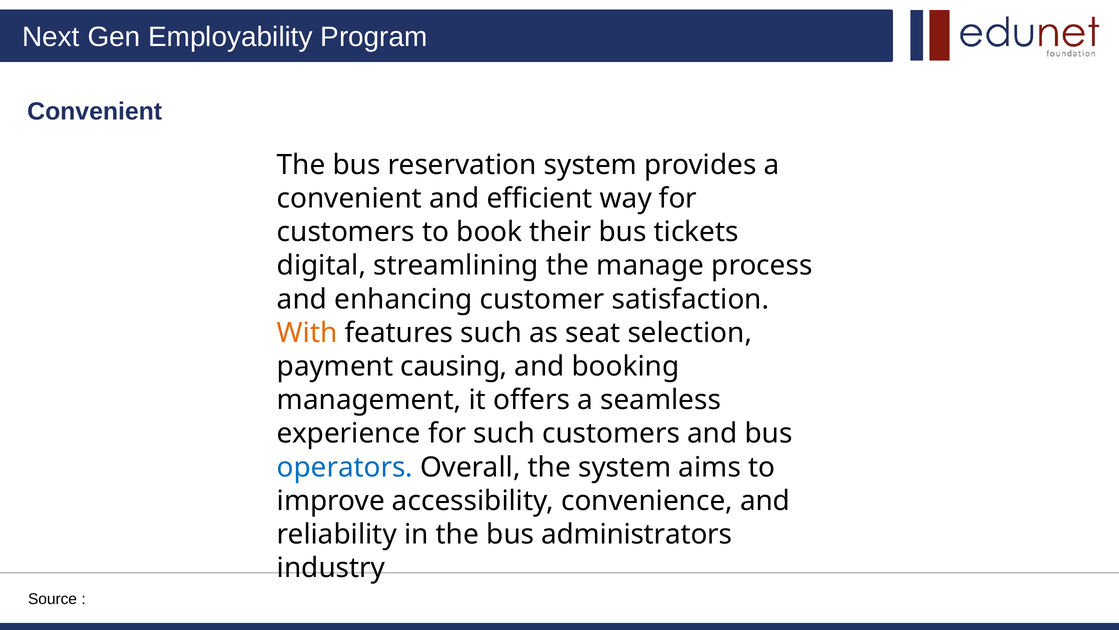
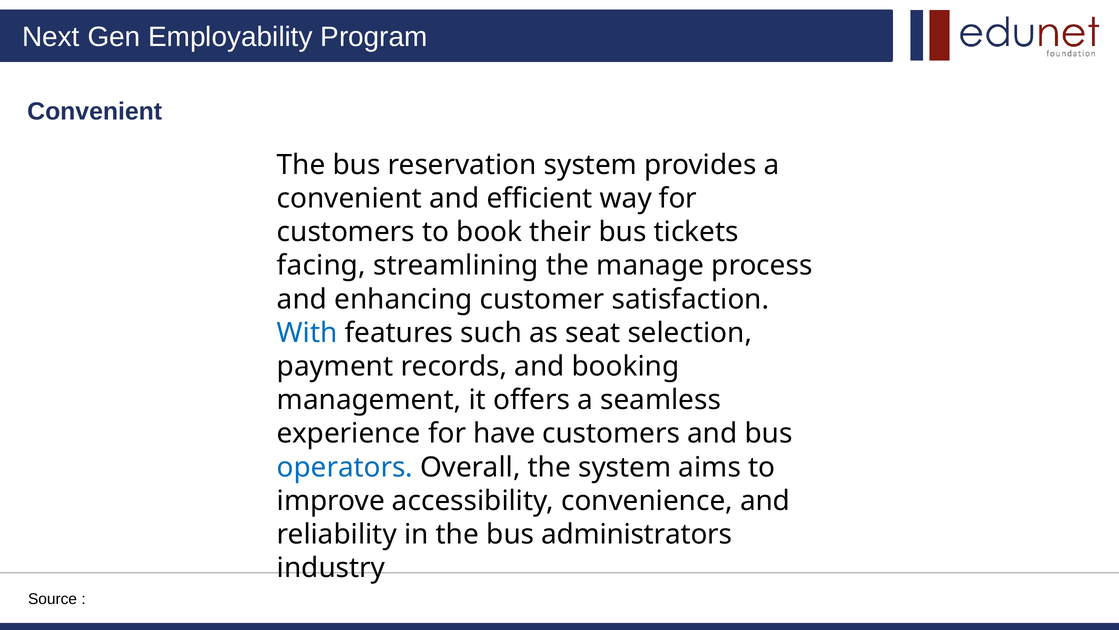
digital: digital -> facing (321, 265)
With colour: orange -> blue (307, 333)
causing: causing -> records (454, 366)
for such: such -> have (504, 433)
